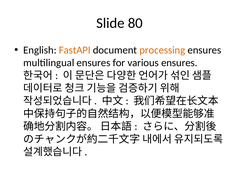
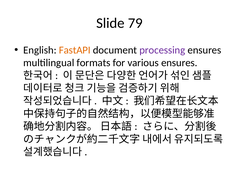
80: 80 -> 79 (135, 23)
processing colour: orange -> purple (162, 50)
multilingual ensures: ensures -> formats (94, 63)
